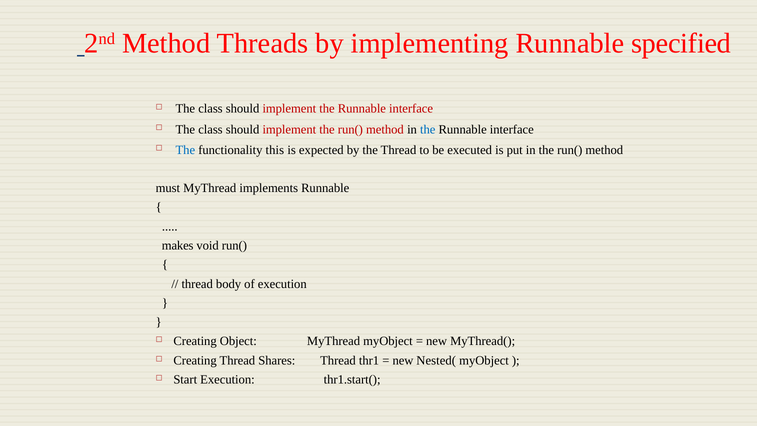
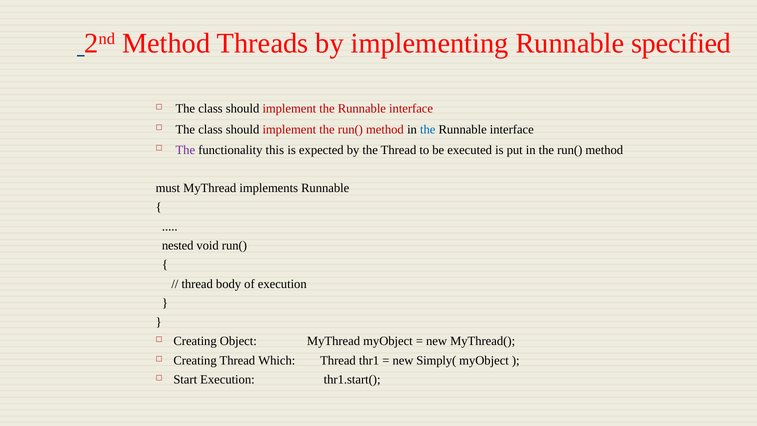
The colour: blue -> purple (185, 150)
makes: makes -> nested (178, 245)
Shares: Shares -> Which (277, 360)
Nested(: Nested( -> Simply( (436, 360)
